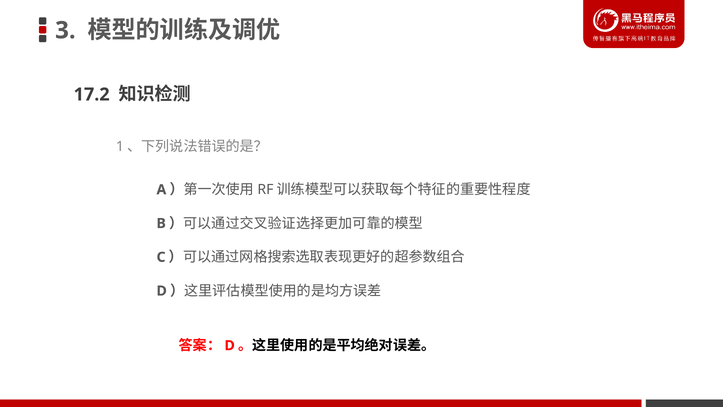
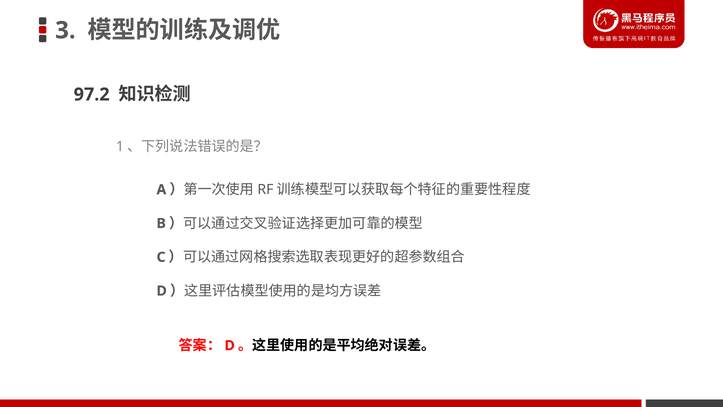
17.2: 17.2 -> 97.2 (92, 94)
